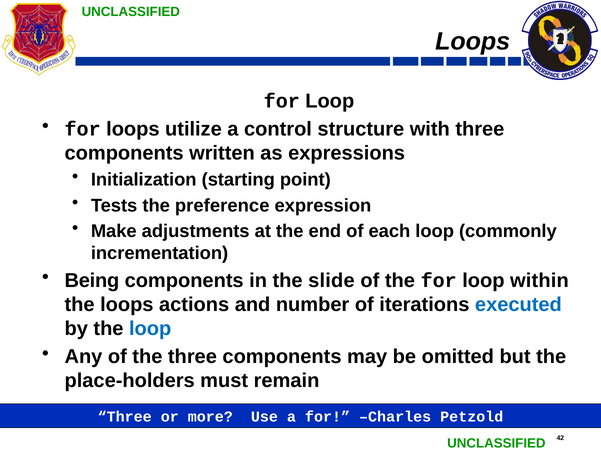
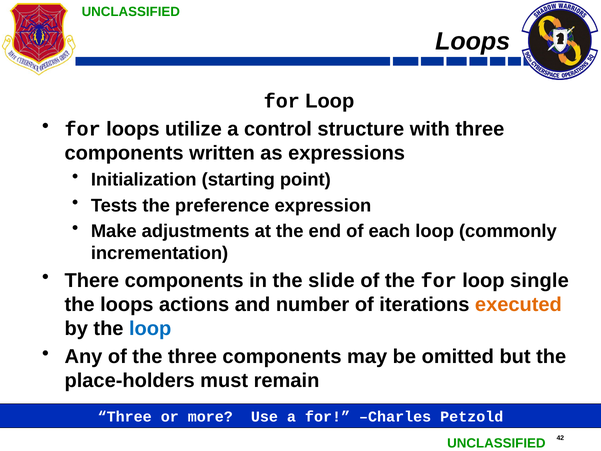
Being: Being -> There (92, 280)
within: within -> single (539, 280)
executed colour: blue -> orange (518, 304)
